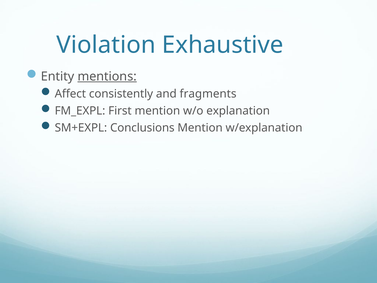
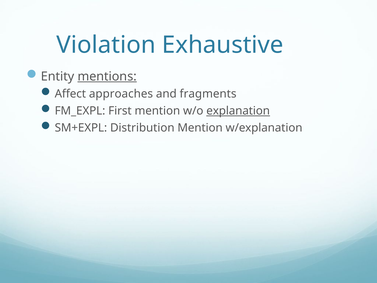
consistently: consistently -> approaches (121, 94)
explanation underline: none -> present (238, 111)
Conclusions: Conclusions -> Distribution (142, 128)
